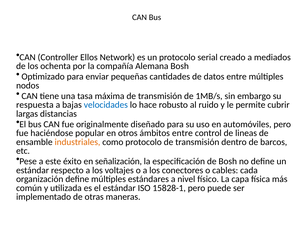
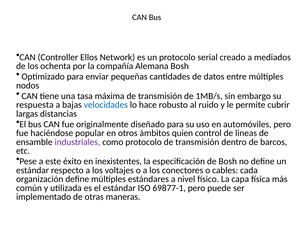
ámbitos entre: entre -> quien (182, 133)
industriales colour: orange -> purple (77, 142)
señalización: señalización -> inexistentes (118, 162)
15828-1: 15828-1 -> 69877-1 (169, 188)
